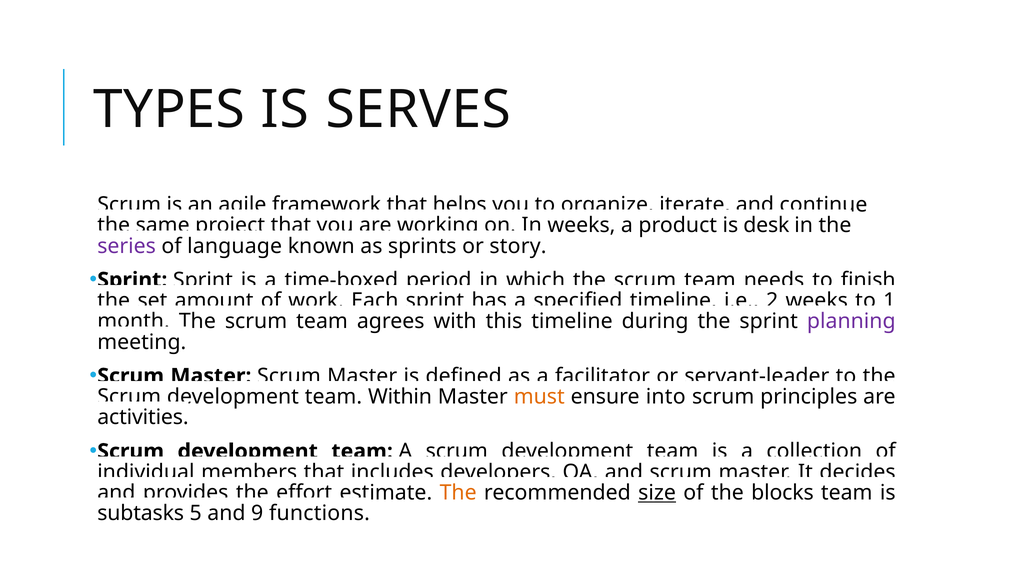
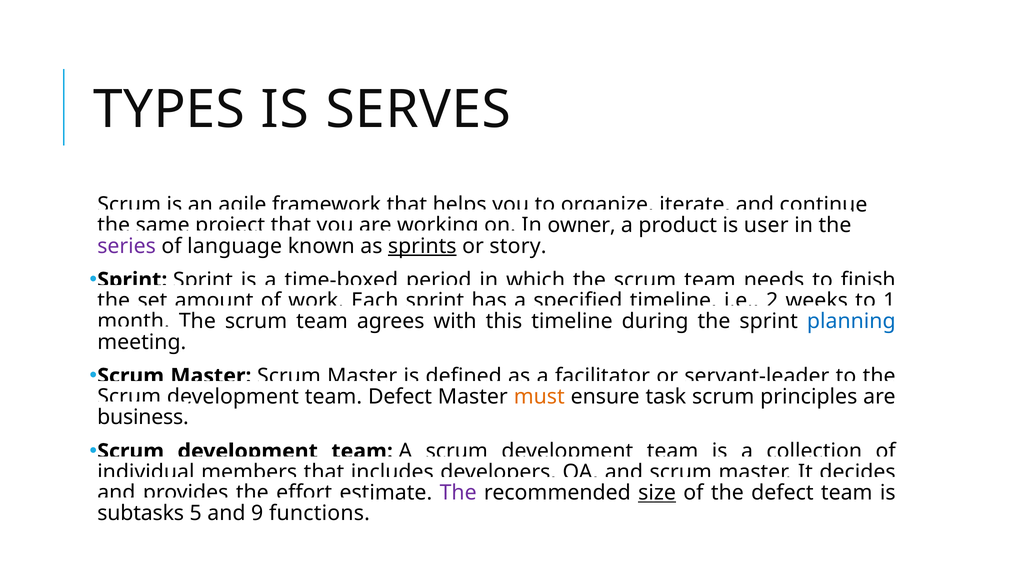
weeks: weeks -> owner (582, 225)
desk: desk -> user (766, 225)
sprints underline: none -> present (422, 246)
planning colour: purple -> blue (851, 322)
team Within: Within -> Defect (400, 397)
into: into -> task (666, 397)
activities: activities -> business (143, 418)
The colour: orange -> purple (458, 493)
the blocks: blocks -> defect (782, 493)
